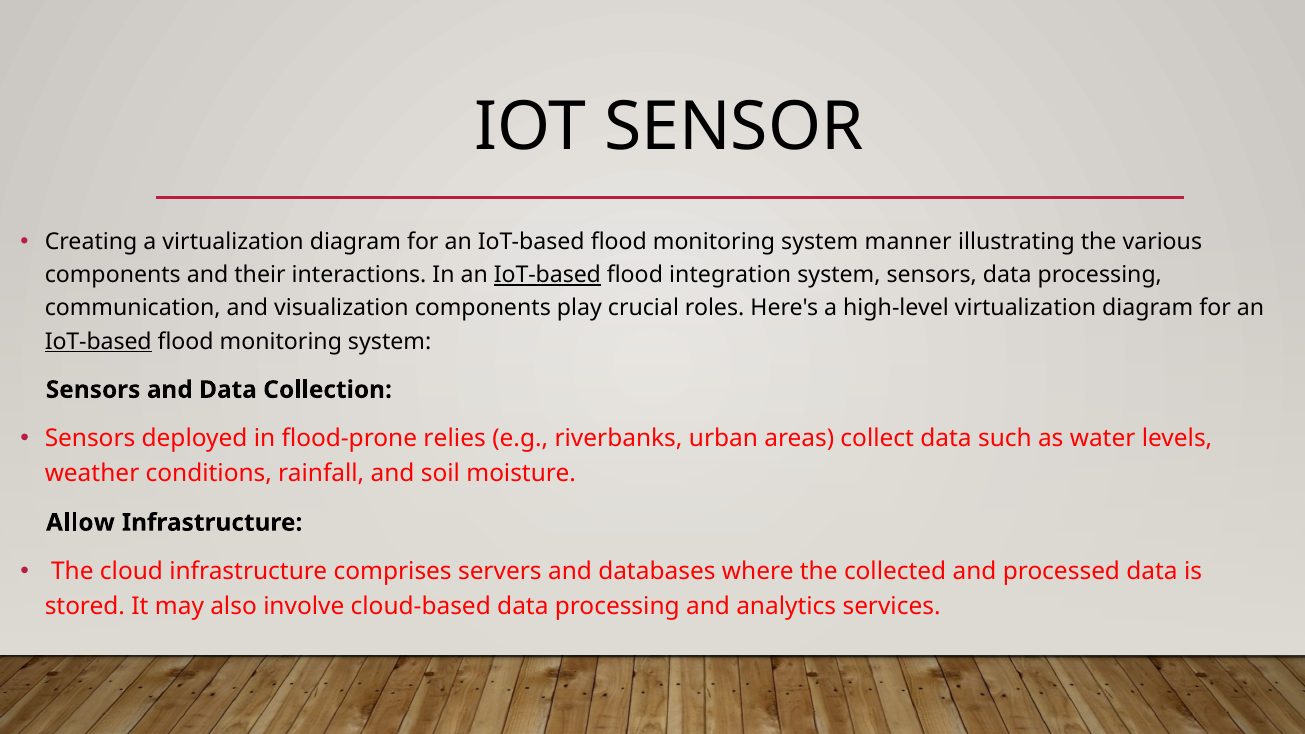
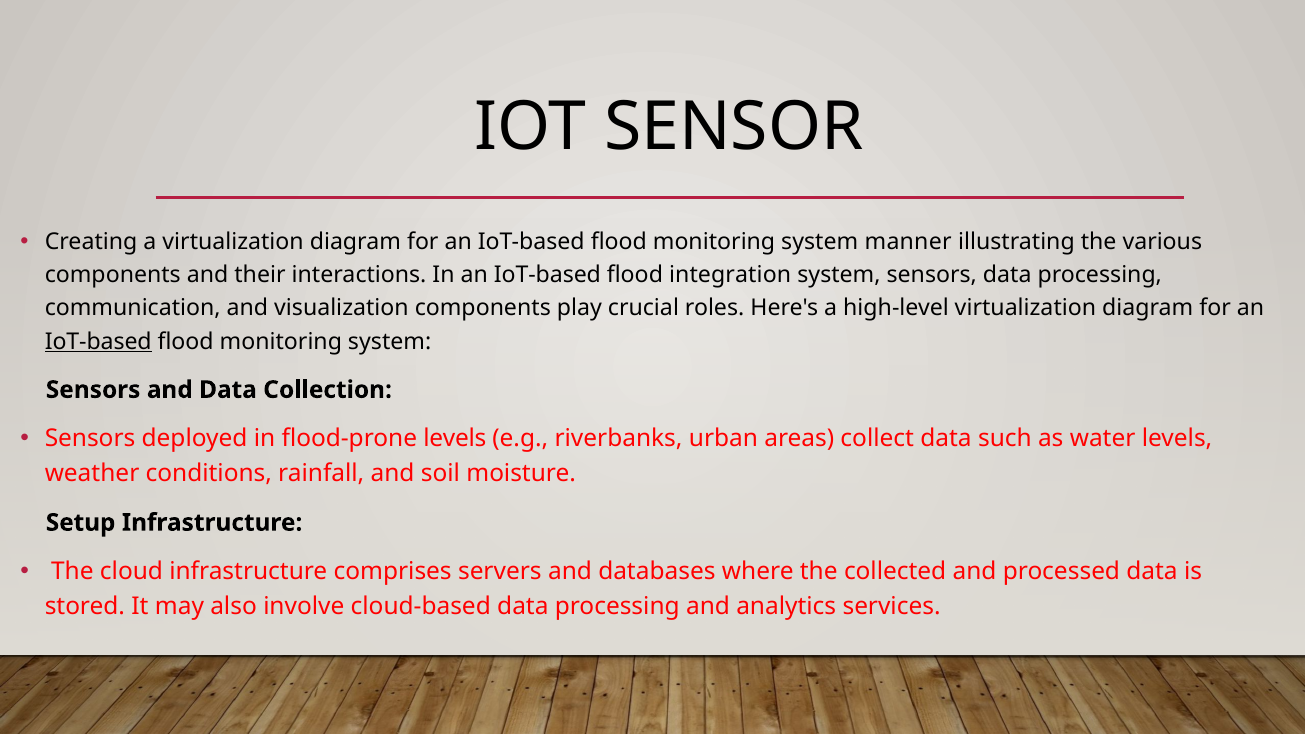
IoT-based underline: present -> none (547, 275)
flood-prone relies: relies -> levels (455, 439)
Allow: Allow -> Setup (81, 523)
